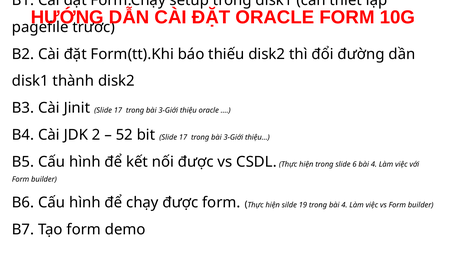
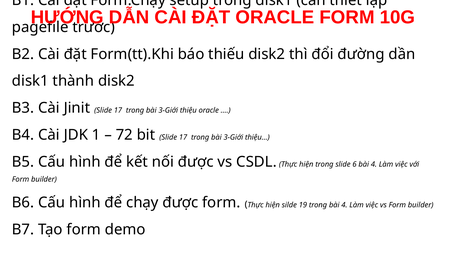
2: 2 -> 1 (96, 135)
52: 52 -> 72 (124, 135)
